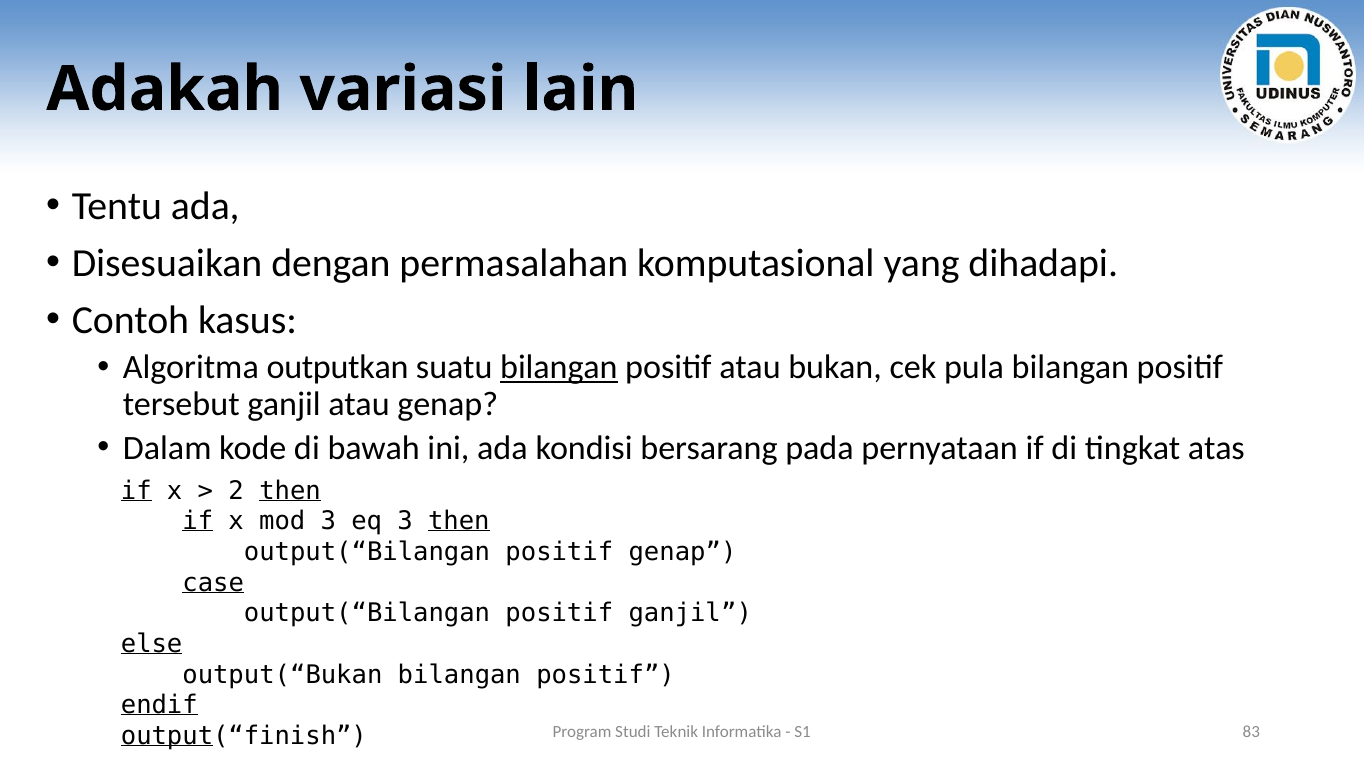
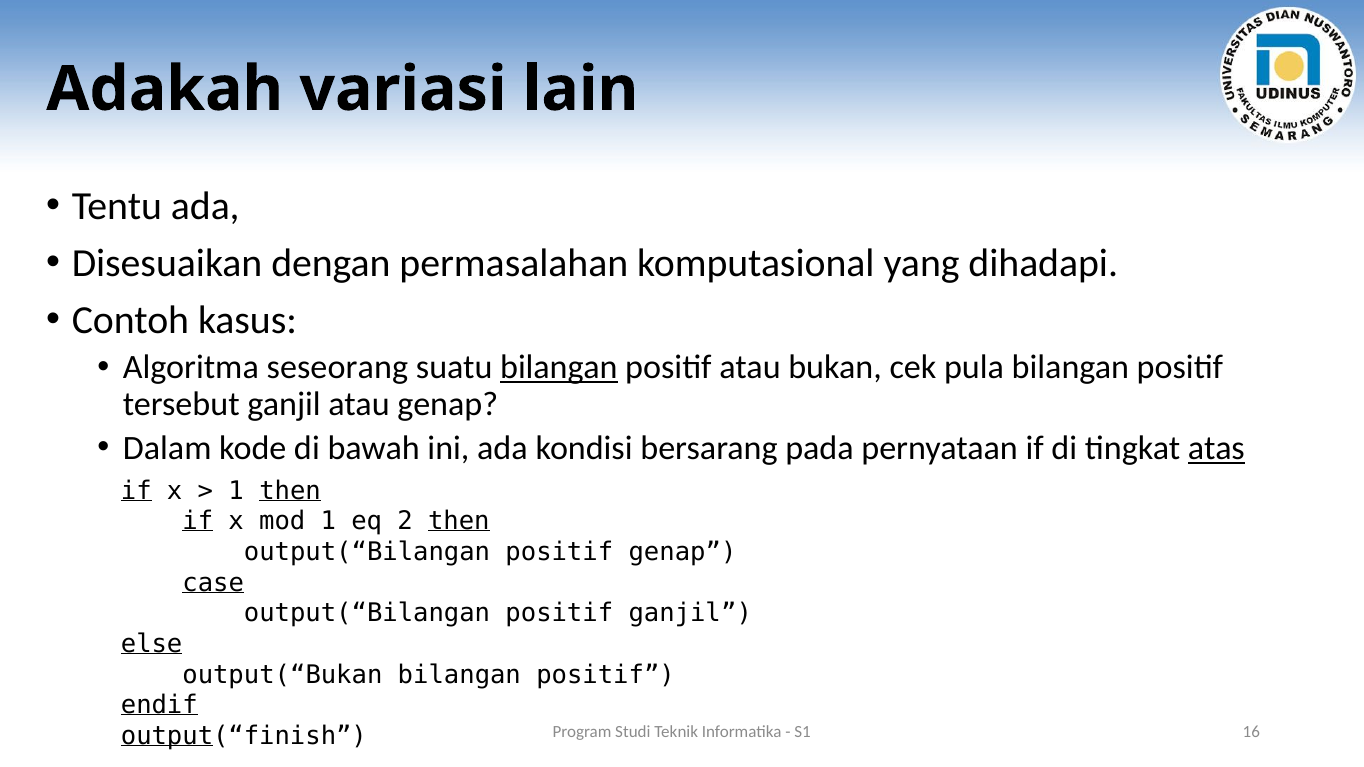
outputkan: outputkan -> seseorang (337, 367)
atas underline: none -> present (1216, 448)
2: 2 -> 1 (236, 491)
mod 3: 3 -> 1 (328, 521)
eq 3: 3 -> 2 (405, 521)
83: 83 -> 16 (1251, 733)
